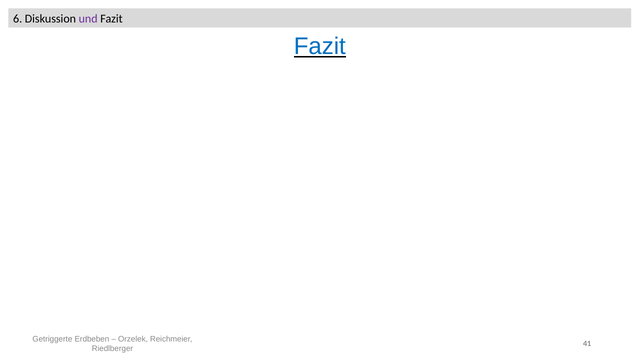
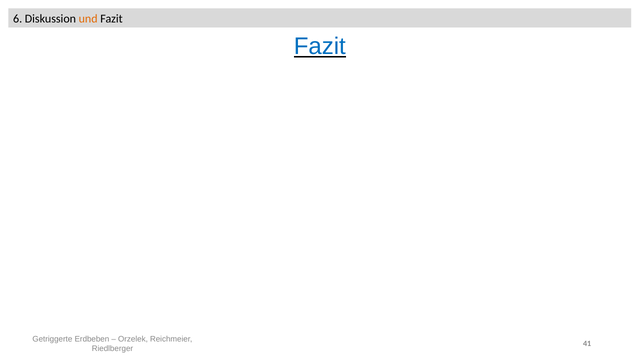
und colour: purple -> orange (88, 19)
